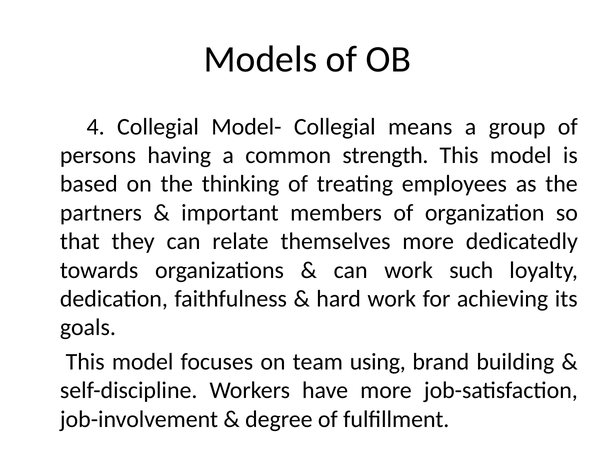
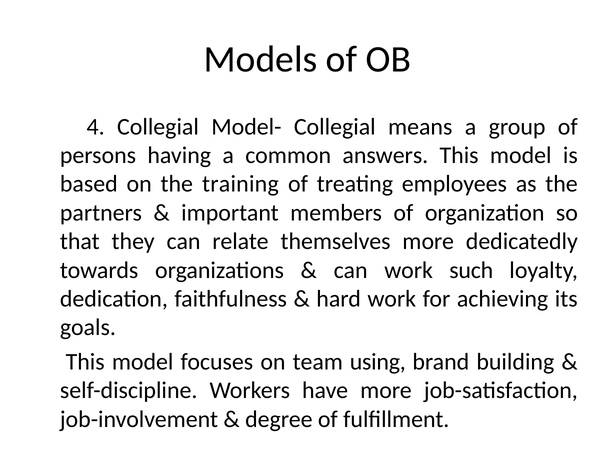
strength: strength -> answers (385, 155)
thinking: thinking -> training (240, 184)
